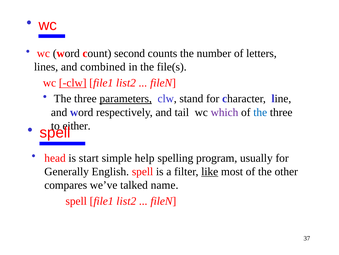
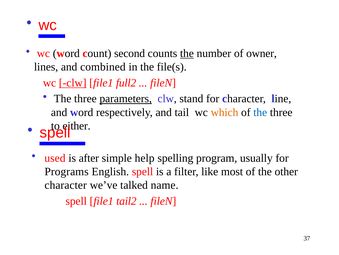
the underline: none -> present (187, 53)
letters: letters -> owner (261, 53)
list2: list2 -> full2 (126, 83)
which colour: purple -> orange (225, 112)
head: head -> used (55, 158)
start: start -> after (89, 158)
Generally: Generally -> Programs (67, 171)
like underline: present -> none (210, 171)
compares: compares -> character (66, 185)
spell file1 list2: list2 -> tail2 (126, 201)
